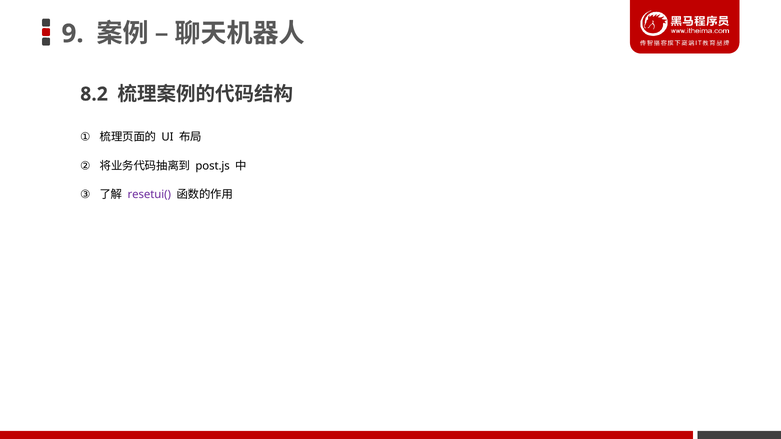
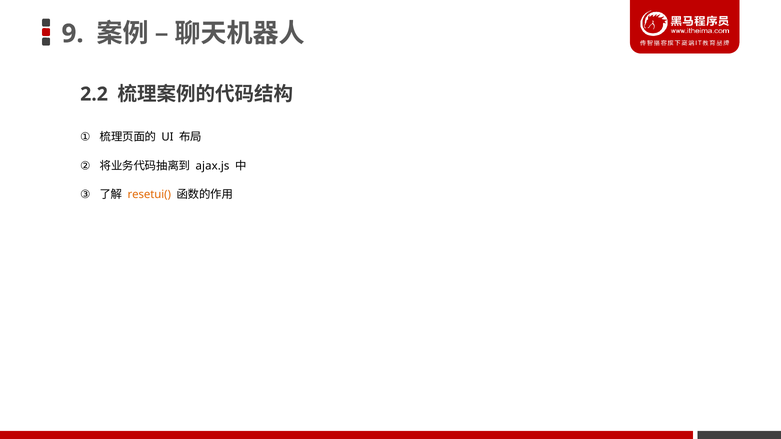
8.2: 8.2 -> 2.2 (94, 94)
post.js: post.js -> ajax.js (213, 166)
resetui( colour: purple -> orange (149, 195)
